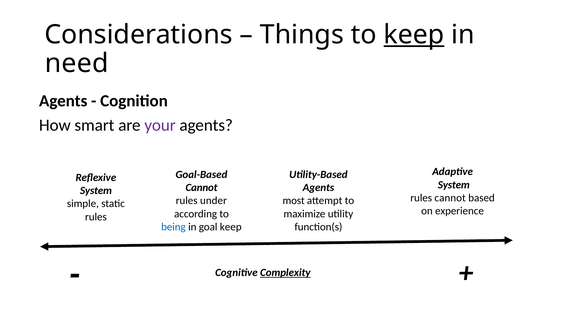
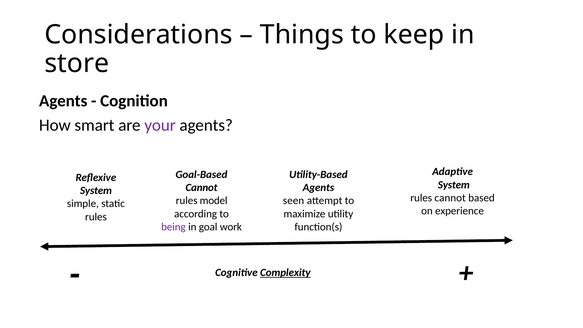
keep underline: present -> none (414, 35)
need: need -> store (77, 63)
under: under -> model (214, 201)
most: most -> seen (294, 201)
being colour: blue -> purple (173, 227)
goal keep: keep -> work (231, 227)
